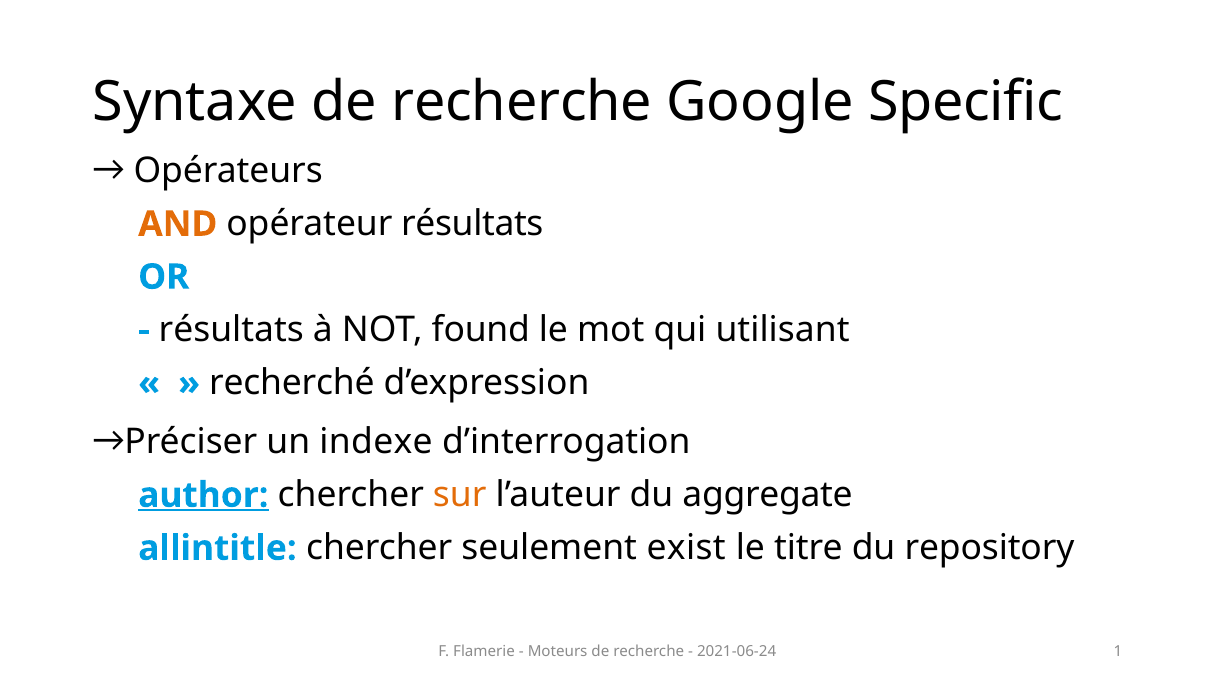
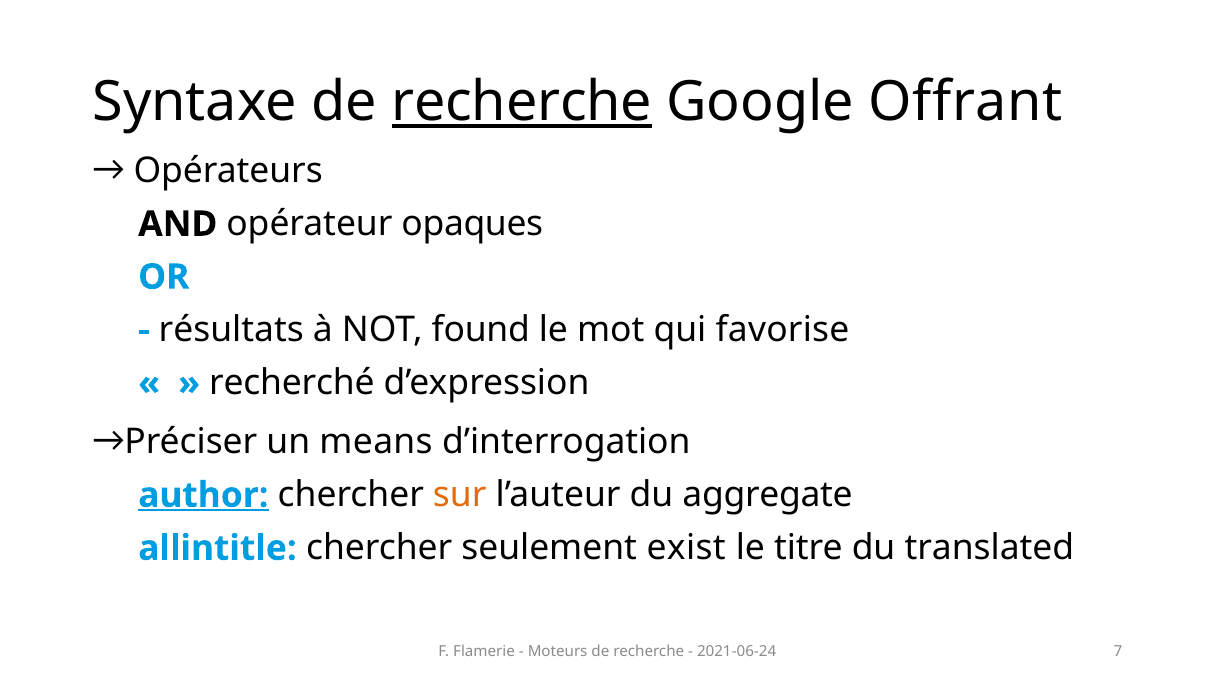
recherche underline: none -> present (522, 102)
Specific: Specific -> Offrant (965, 102)
AND colour: orange -> black (178, 224)
opérateur résultats: résultats -> opaques (472, 224)
utilisant: utilisant -> favorise (782, 330)
indexe: indexe -> means (376, 443)
repository: repository -> translated (989, 549)
1: 1 -> 7 (1118, 651)
